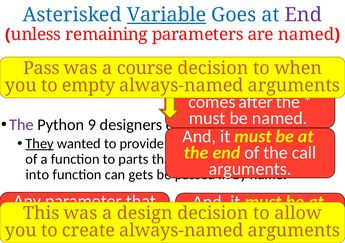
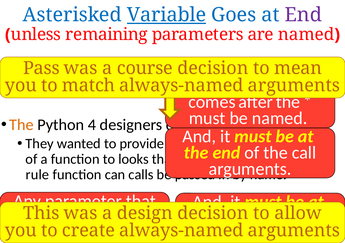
when: when -> mean (298, 68)
empty: empty -> match (89, 85)
The colour: purple -> orange (21, 125)
9: 9 -> 4 (92, 125)
They underline: present -> none (40, 144)
parts: parts -> looks (134, 159)
into: into -> rule (37, 175)
gets: gets -> calls (141, 175)
